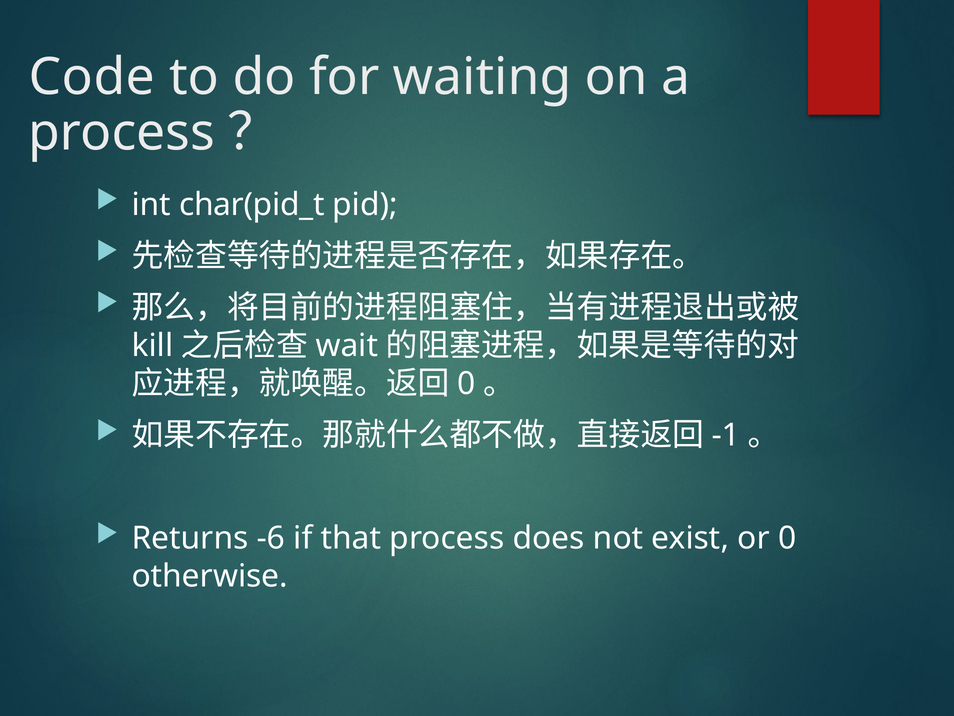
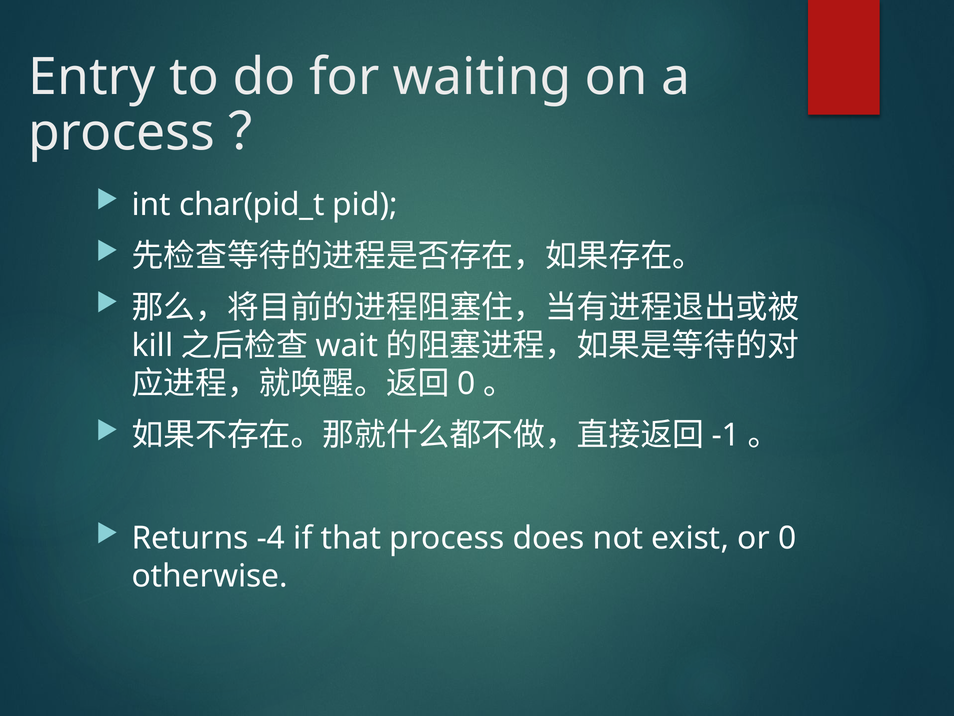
Code: Code -> Entry (92, 77)
-6: -6 -> -4 (271, 538)
